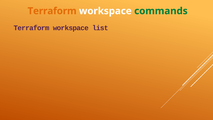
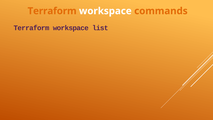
commands colour: green -> orange (161, 11)
